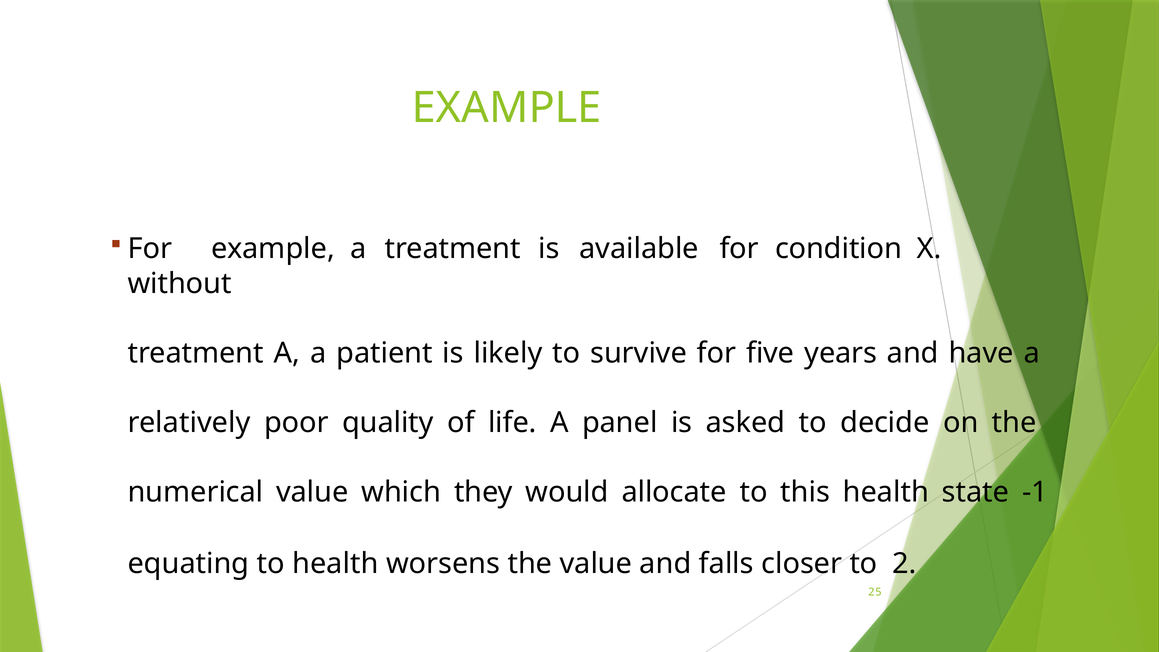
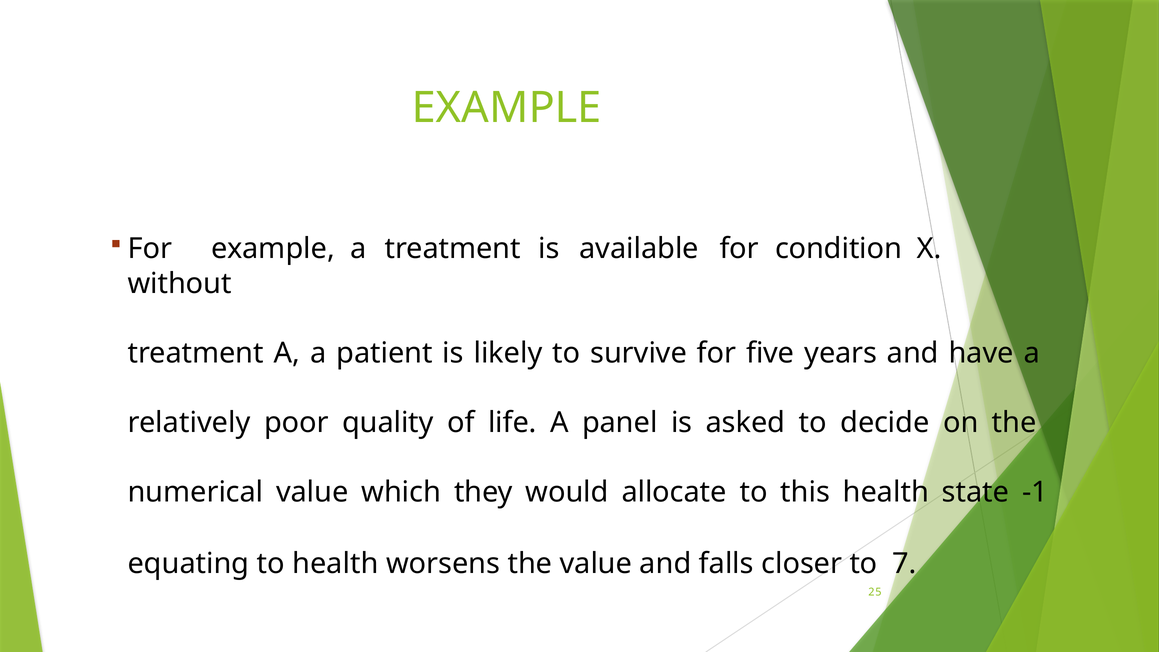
2: 2 -> 7 (904, 563)
